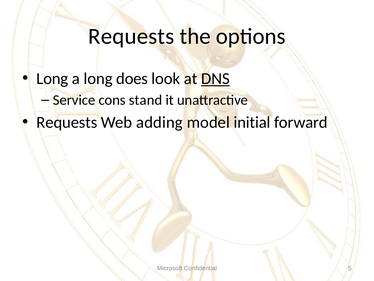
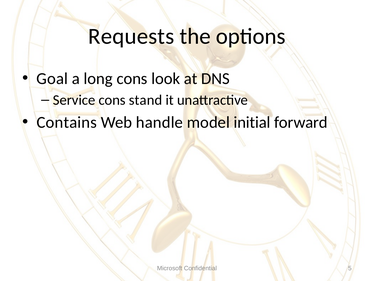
Long: Long -> Goal (52, 78)
long does: does -> cons (132, 78)
DNS underline: present -> none (215, 78)
Requests: Requests -> Contains (67, 122)
adding: adding -> handle (159, 122)
